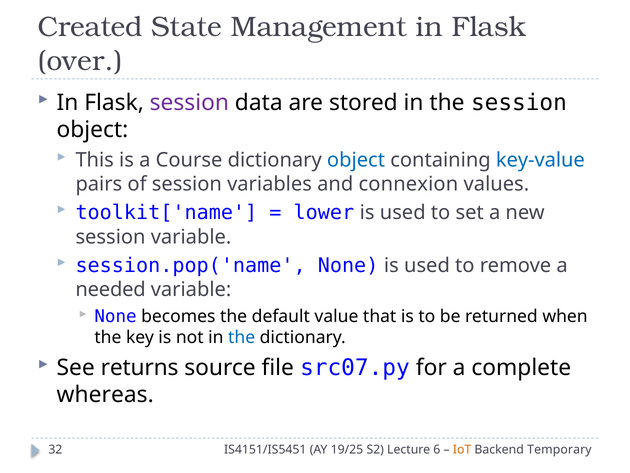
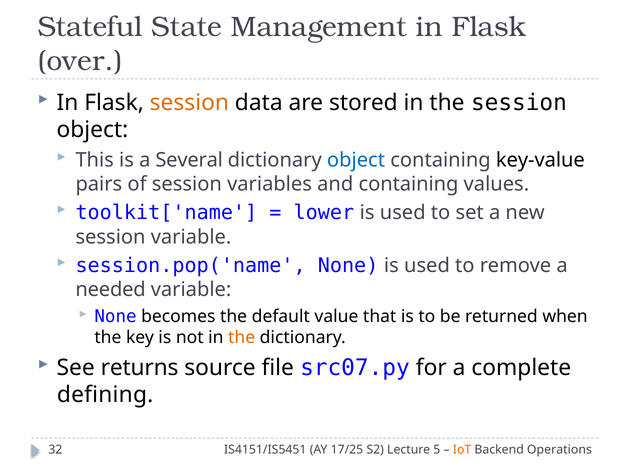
Created: Created -> Stateful (90, 27)
session colour: purple -> orange (189, 102)
Course: Course -> Several (189, 160)
key-value colour: blue -> black (540, 160)
and connexion: connexion -> containing (408, 184)
the colour: blue -> orange (242, 337)
whereas: whereas -> defining (105, 395)
19/25: 19/25 -> 17/25 (347, 449)
6: 6 -> 5 (437, 449)
Temporary: Temporary -> Operations (559, 449)
